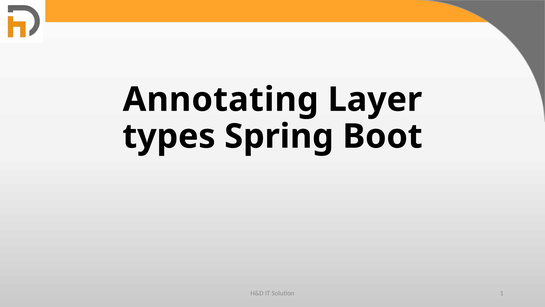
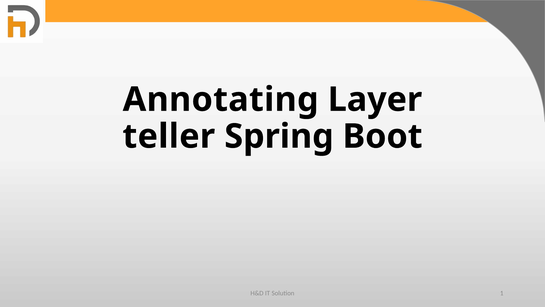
types: types -> teller (169, 136)
